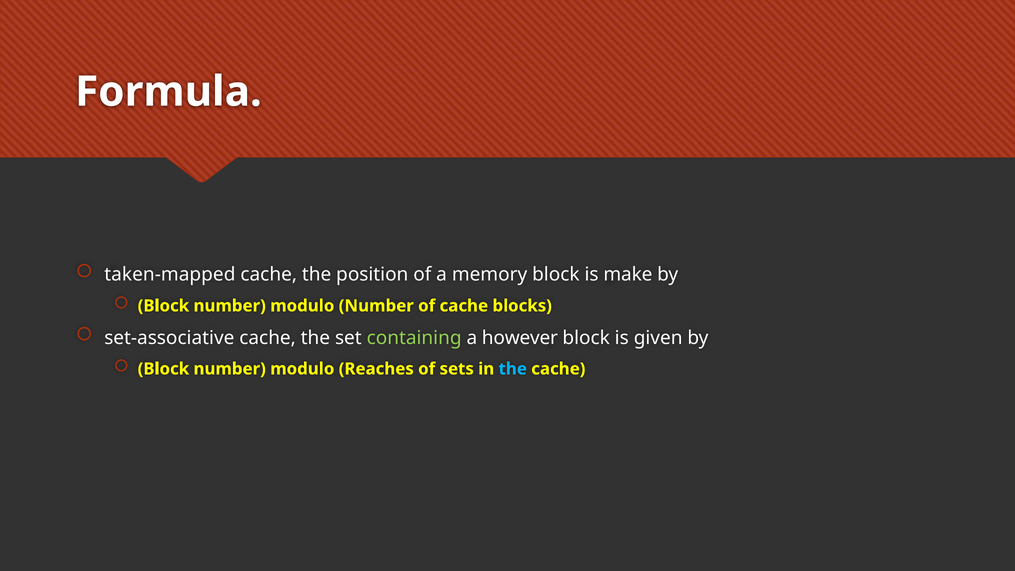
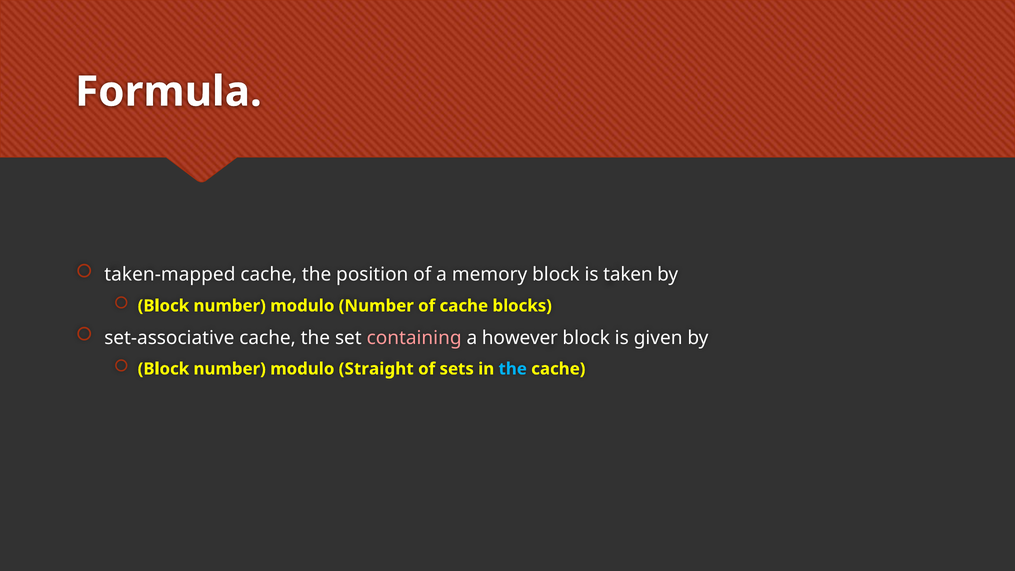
make: make -> taken (628, 275)
containing colour: light green -> pink (414, 338)
Reaches: Reaches -> Straight (376, 369)
